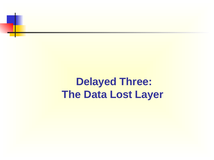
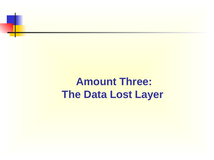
Delayed: Delayed -> Amount (96, 82)
